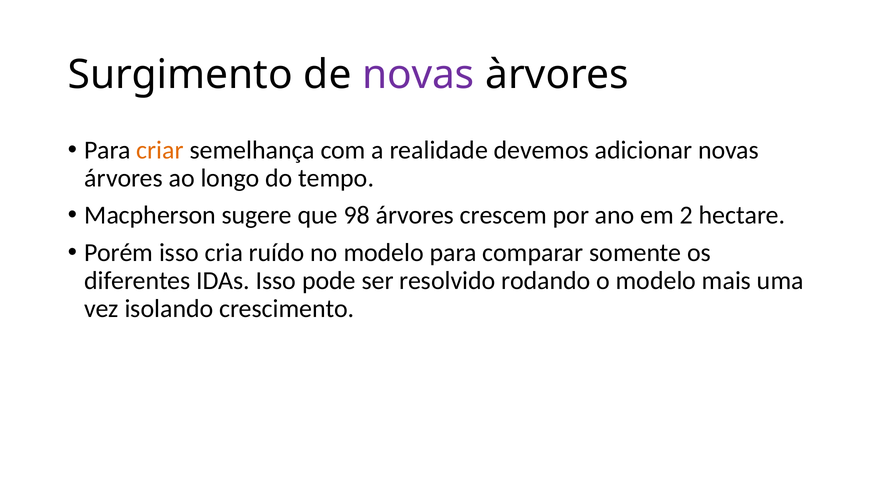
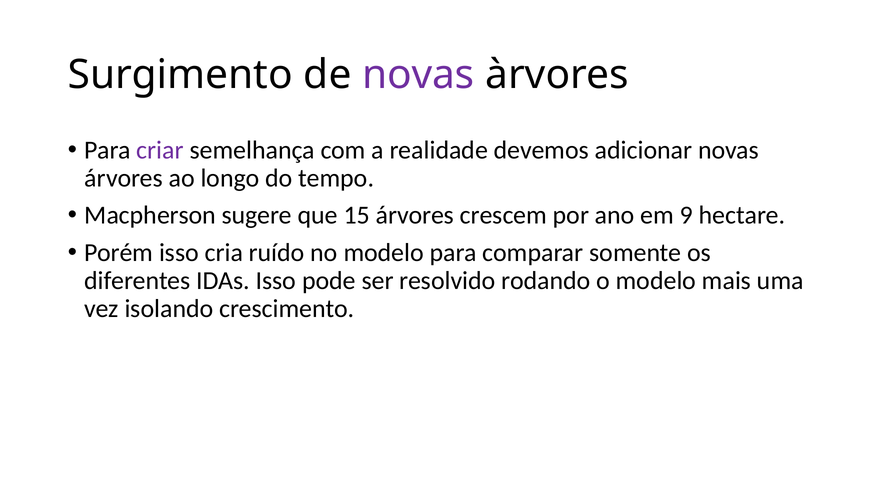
criar colour: orange -> purple (160, 150)
98: 98 -> 15 (357, 215)
2: 2 -> 9 (686, 215)
